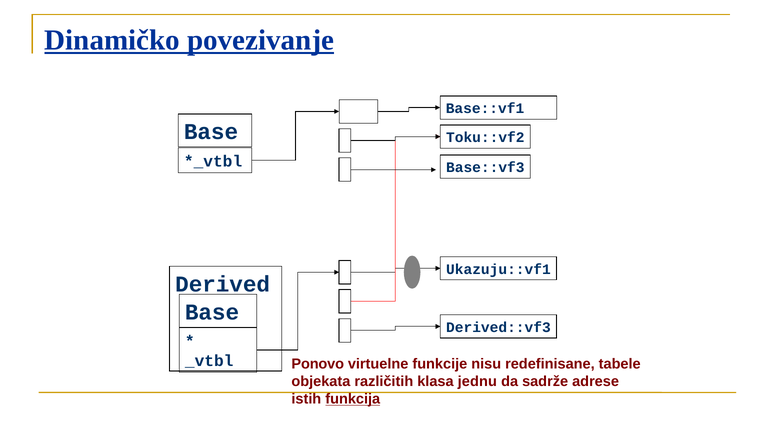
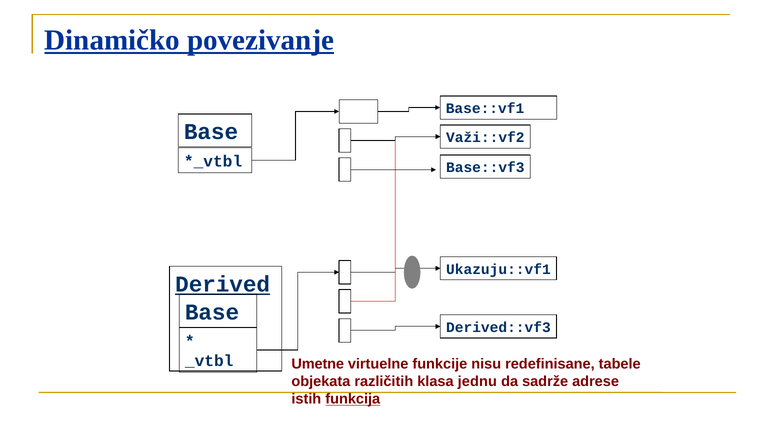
Toku::vf2: Toku::vf2 -> Važi::vf2 (485, 138)
Derived underline: none -> present (223, 284)
Ponovo: Ponovo -> Umetne (318, 364)
